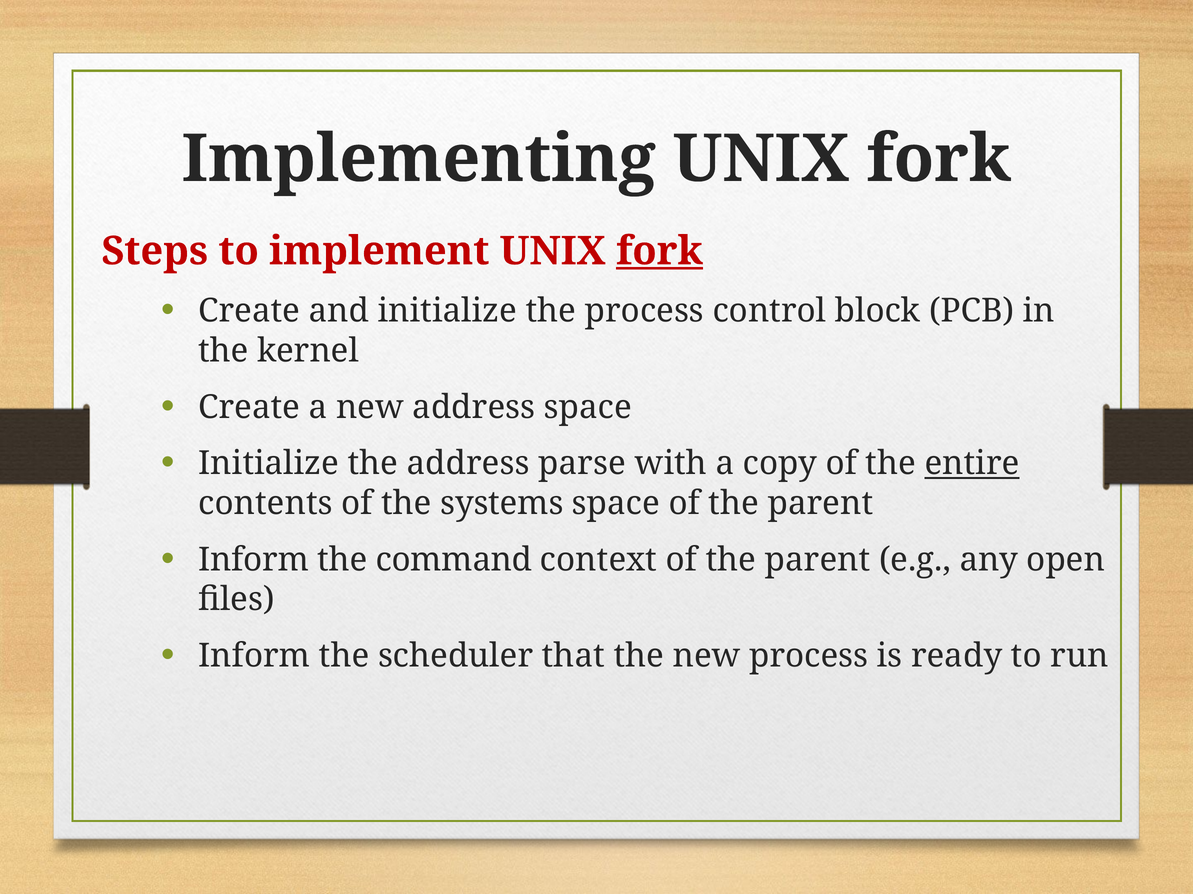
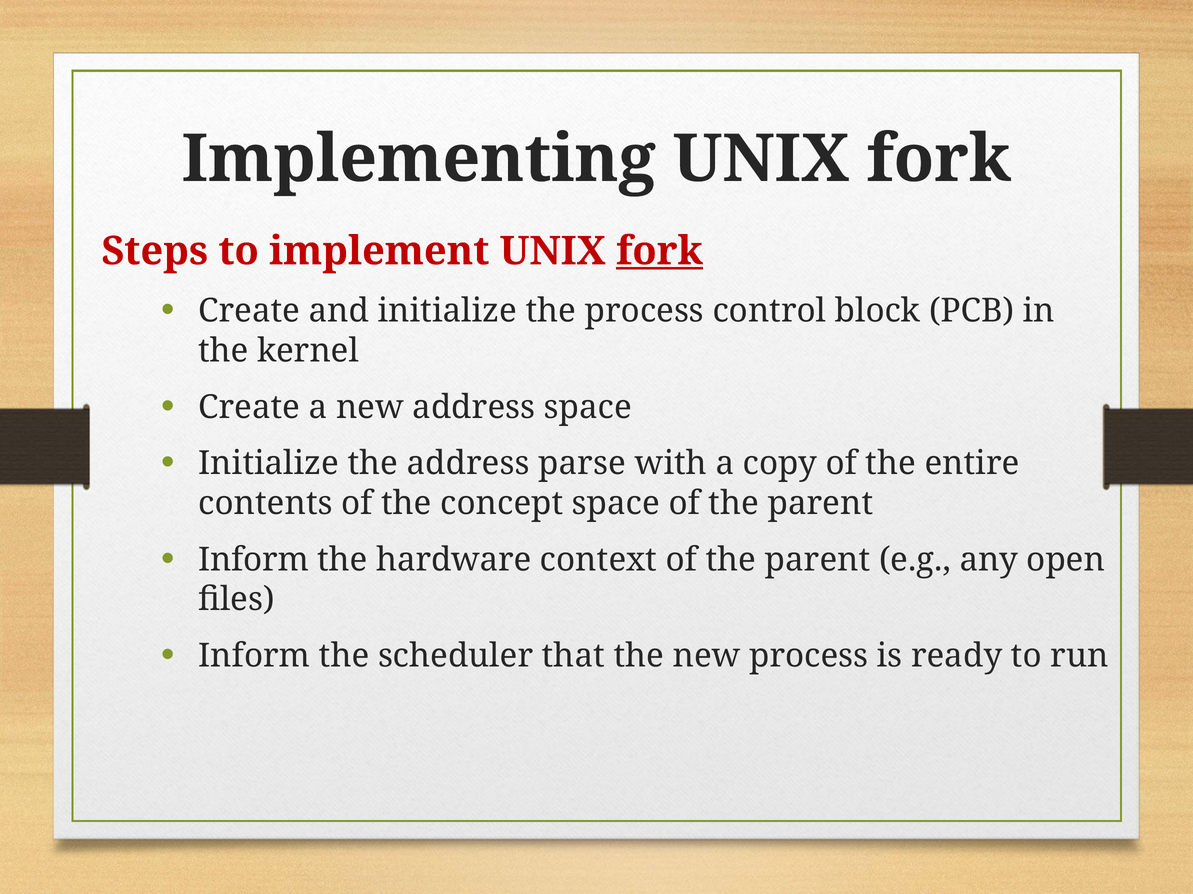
entire underline: present -> none (972, 464)
systems: systems -> concept (502, 504)
command: command -> hardware (454, 560)
